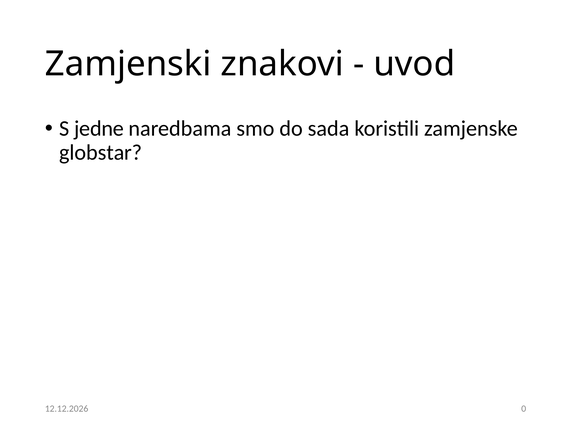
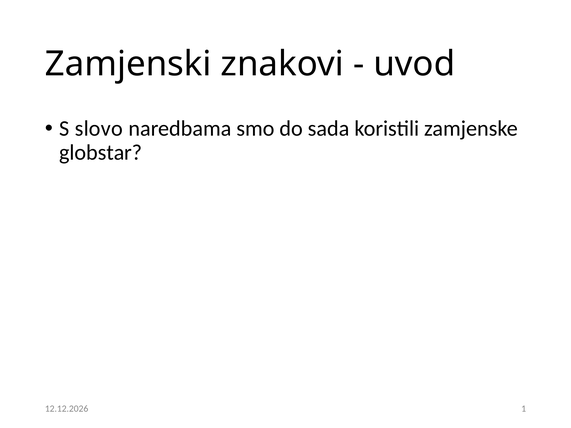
jedne: jedne -> slovo (99, 129)
0: 0 -> 1 (524, 409)
